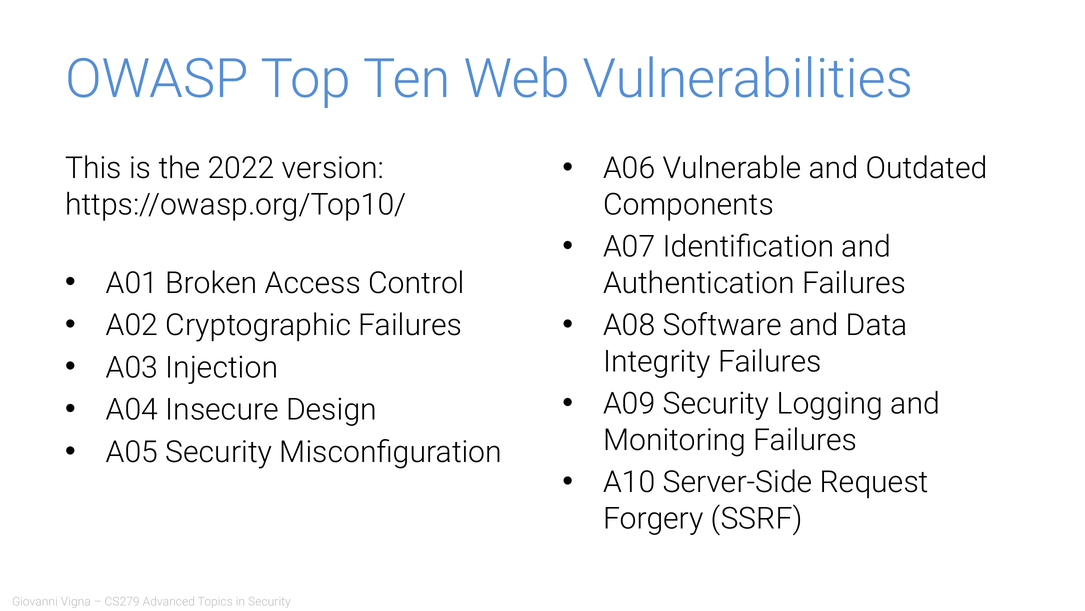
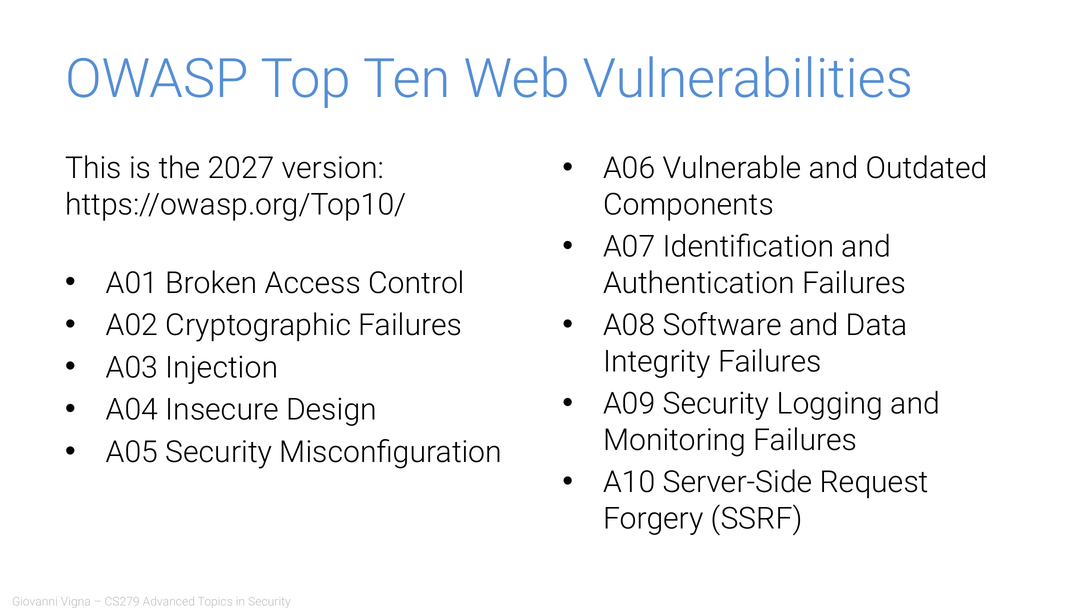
2022: 2022 -> 2027 (241, 168)
